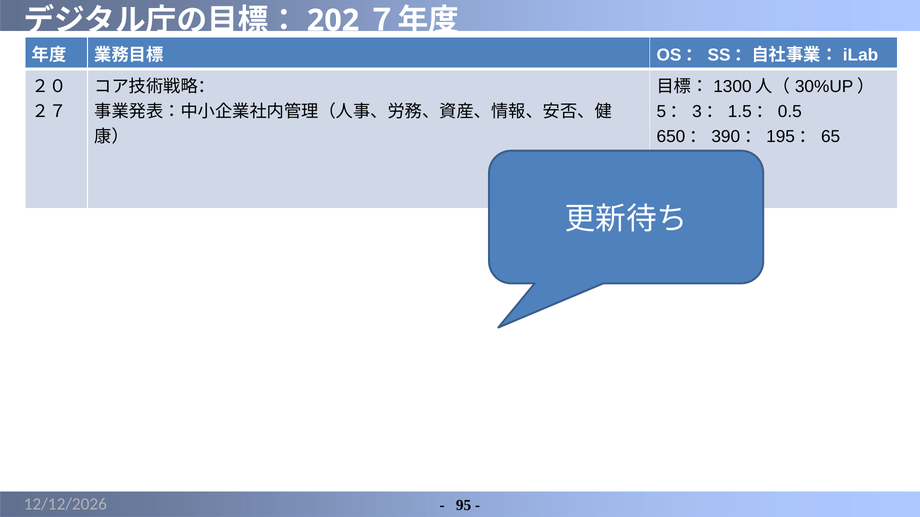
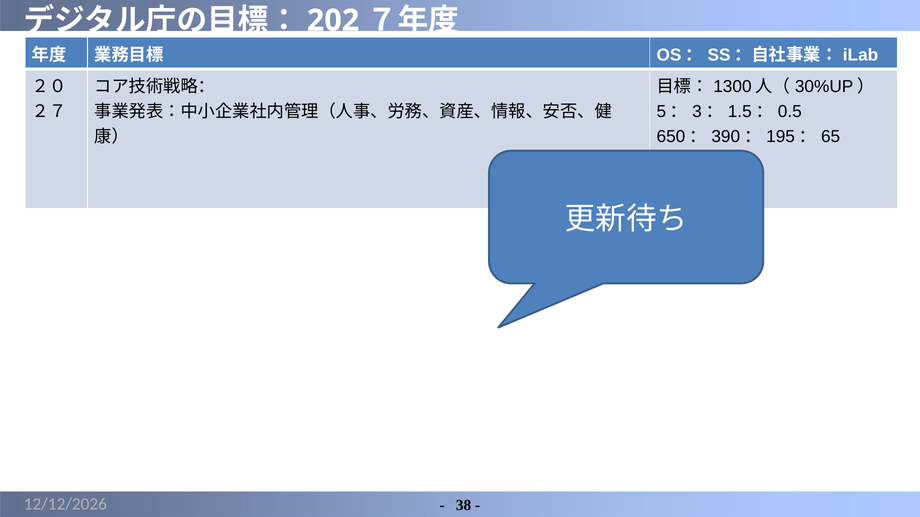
95: 95 -> 38 (464, 506)
